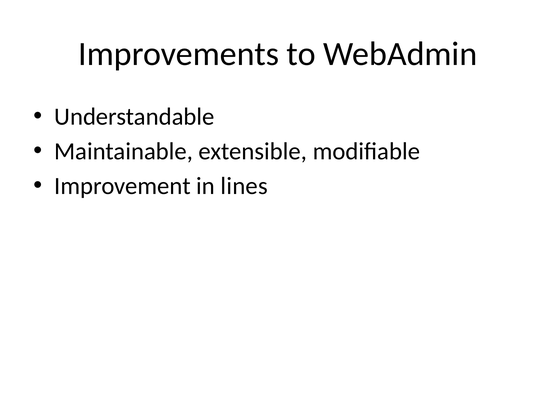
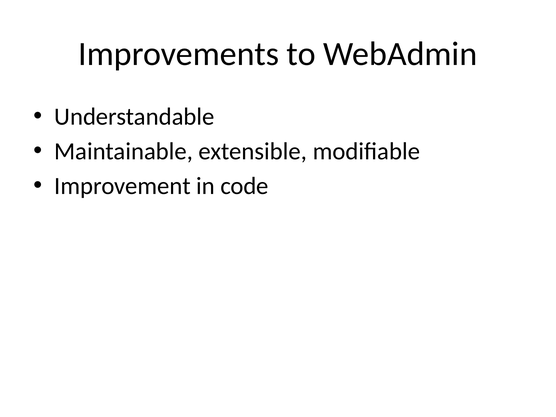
lines: lines -> code (244, 186)
